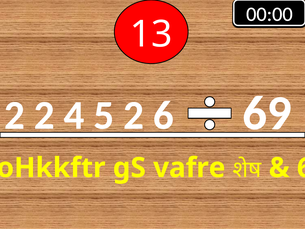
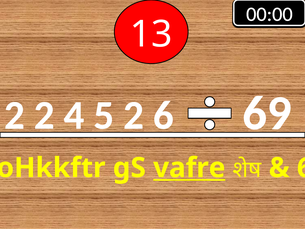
vafre underline: none -> present (189, 168)
